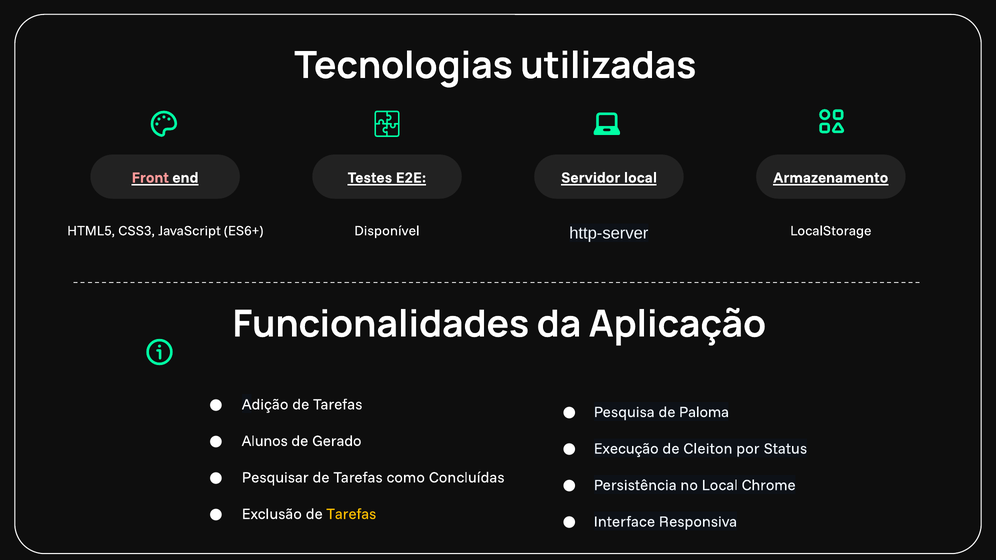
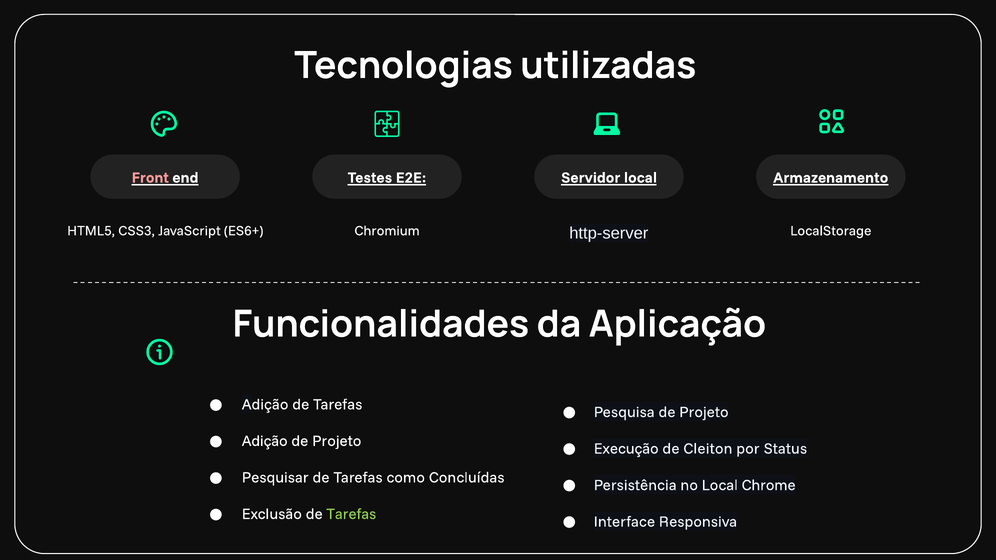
Disponível: Disponível -> Chromium (387, 231)
Pesquisa de Paloma: Paloma -> Projeto (704, 412)
Alunos: Alunos -> Adição (265, 441)
Gerado: Gerado -> Projeto (337, 441)
Tarefas colour: yellow -> light green (351, 514)
